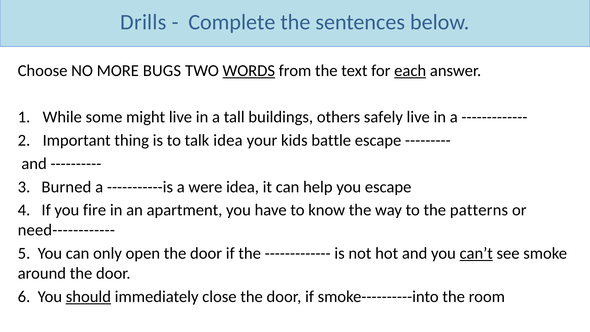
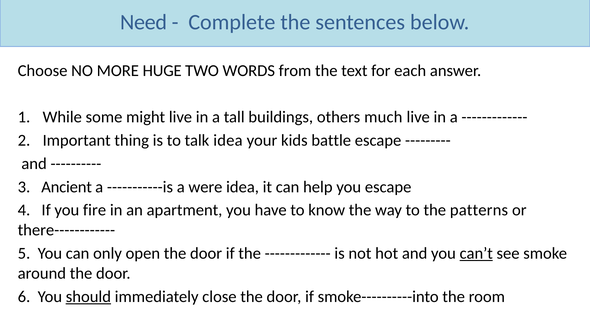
Drills: Drills -> Need (144, 22)
BUGS: BUGS -> HUGE (162, 71)
WORDS underline: present -> none (249, 71)
each underline: present -> none (410, 71)
safely: safely -> much (383, 117)
Burned: Burned -> Ancient (67, 187)
need------------: need------------ -> there------------ (66, 230)
